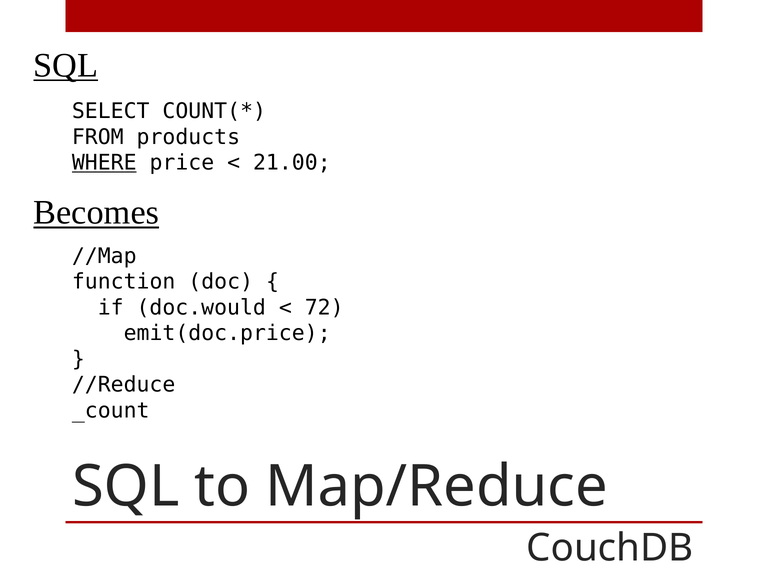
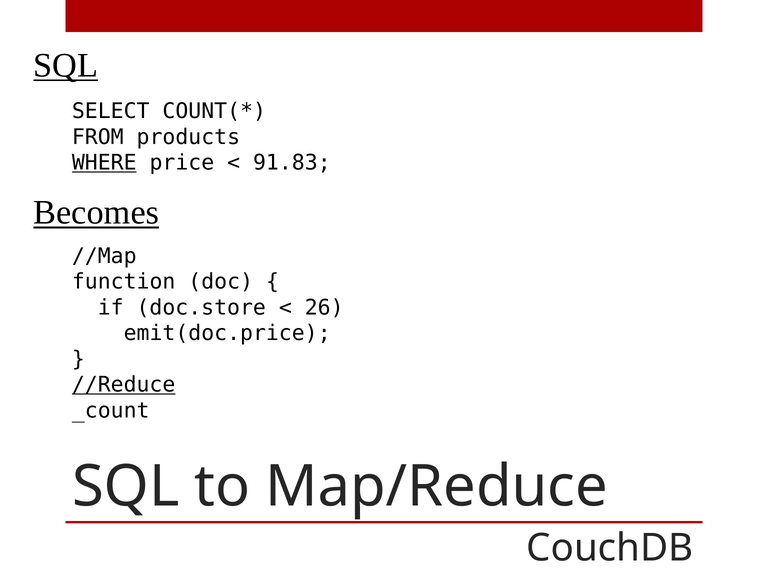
21.00: 21.00 -> 91.83 (292, 163)
doc.would: doc.would -> doc.store (201, 308)
72: 72 -> 26 (324, 308)
//Reduce underline: none -> present (124, 385)
